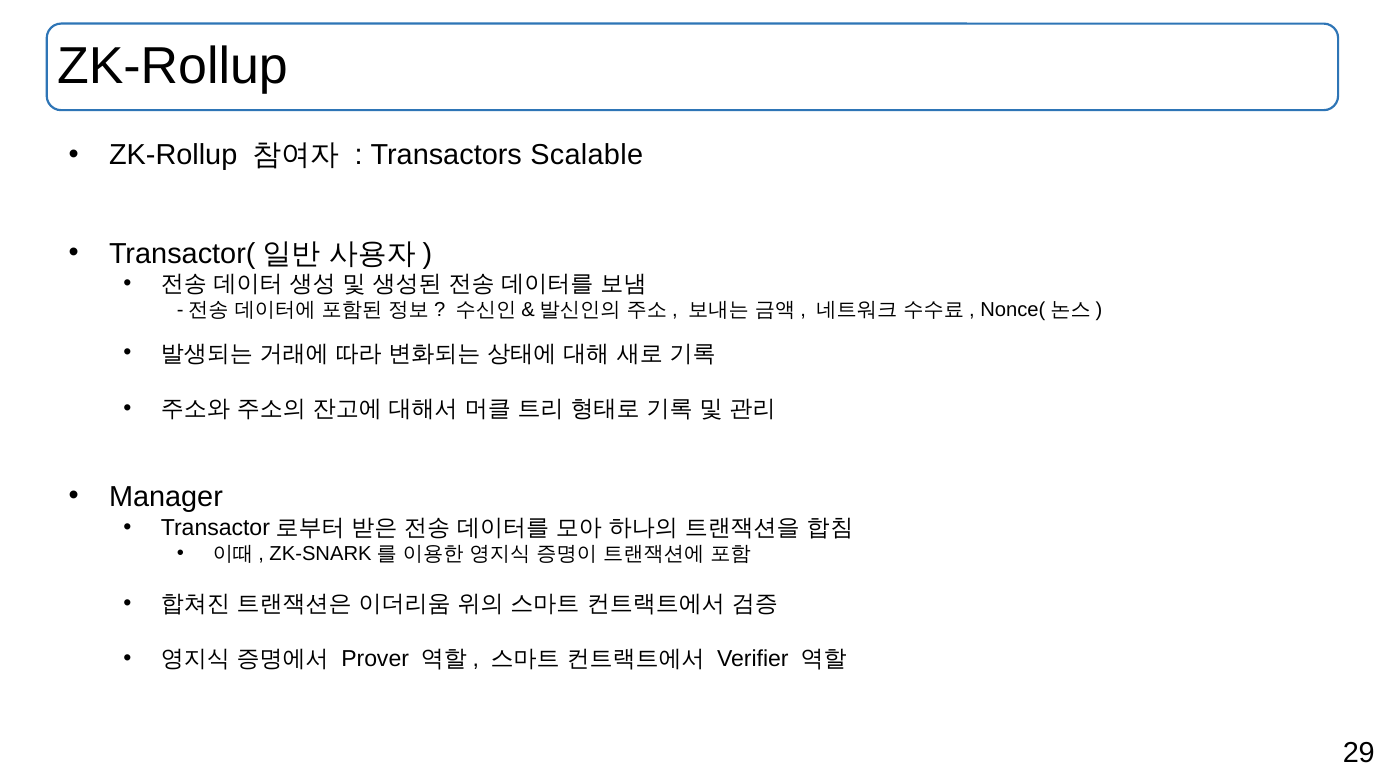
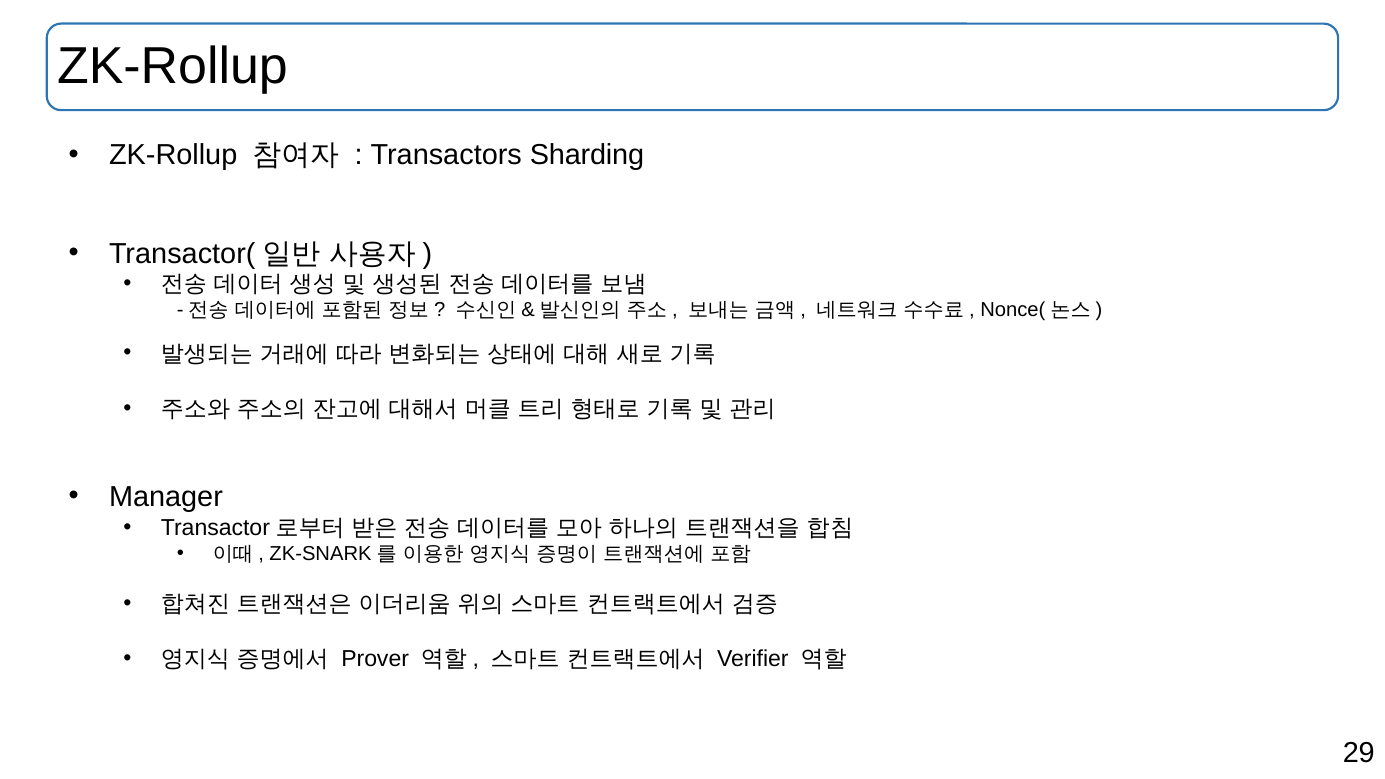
Scalable: Scalable -> Sharding (587, 155)
